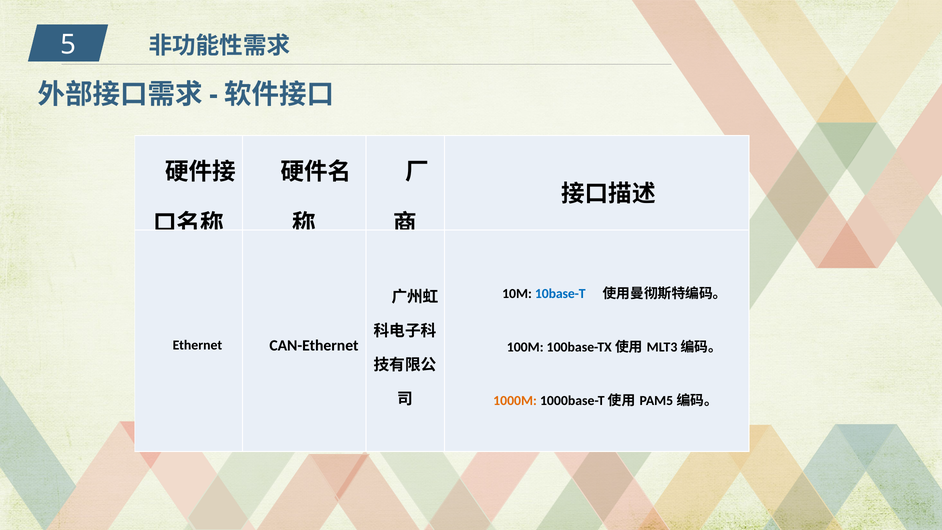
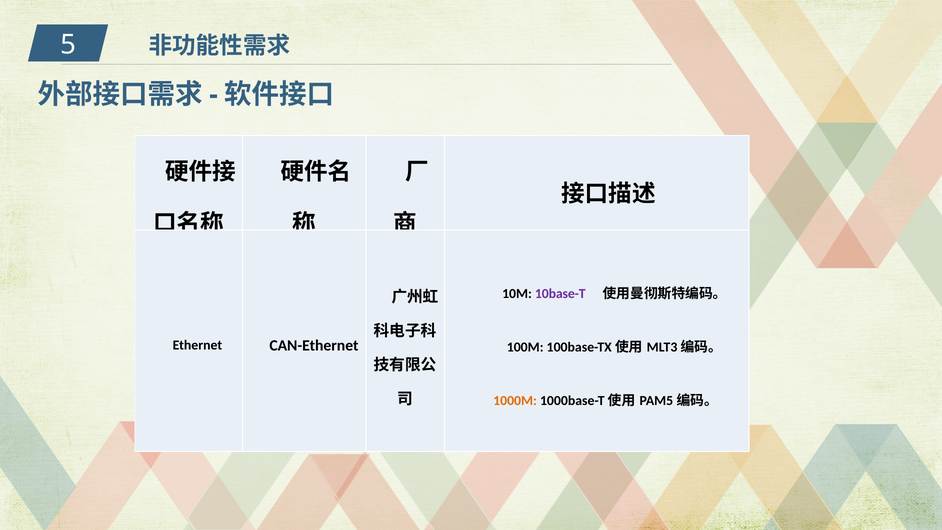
10base-T colour: blue -> purple (560, 294)
